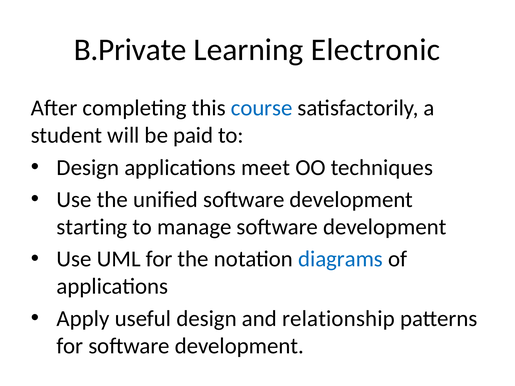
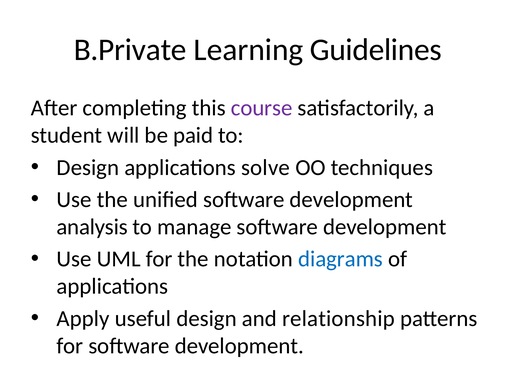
Electronic: Electronic -> Guidelines (376, 50)
course colour: blue -> purple (262, 108)
meet: meet -> solve (265, 168)
starting: starting -> analysis (92, 227)
